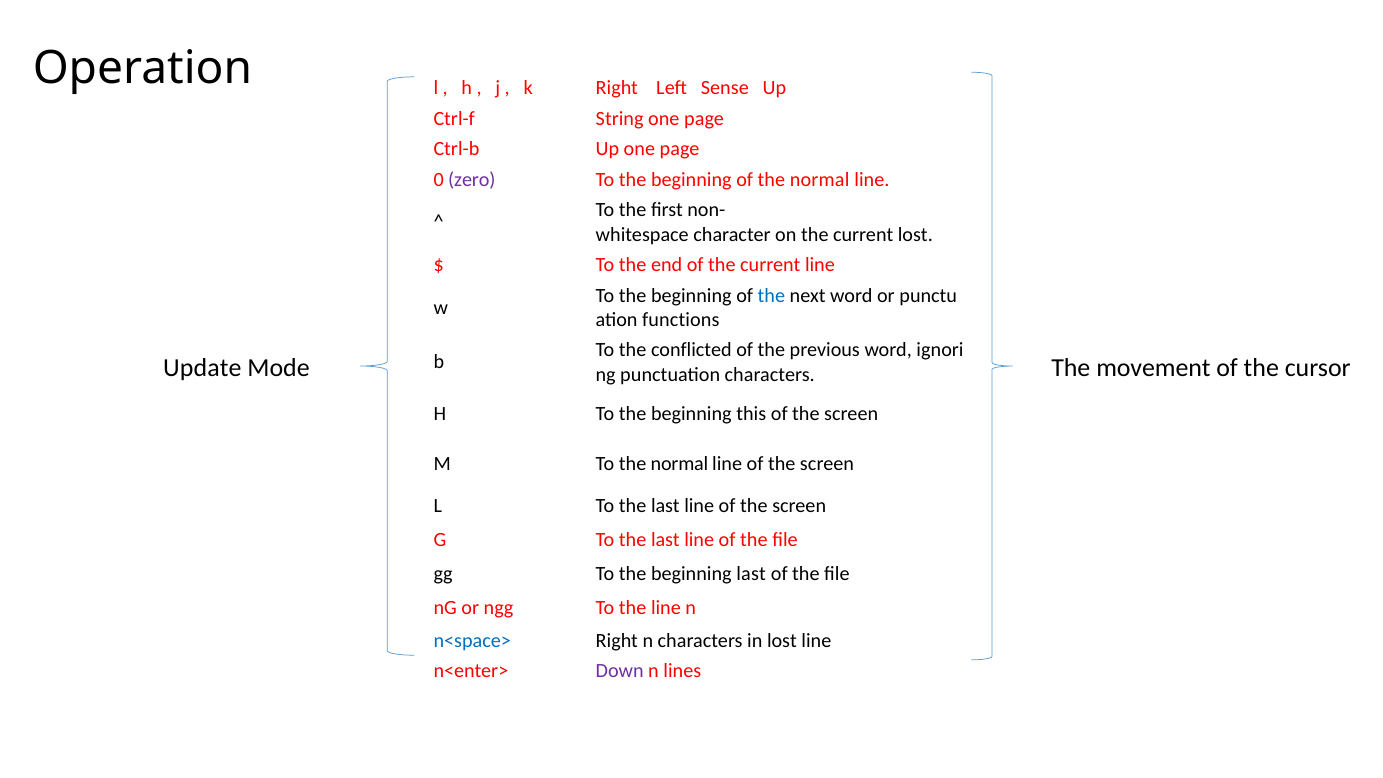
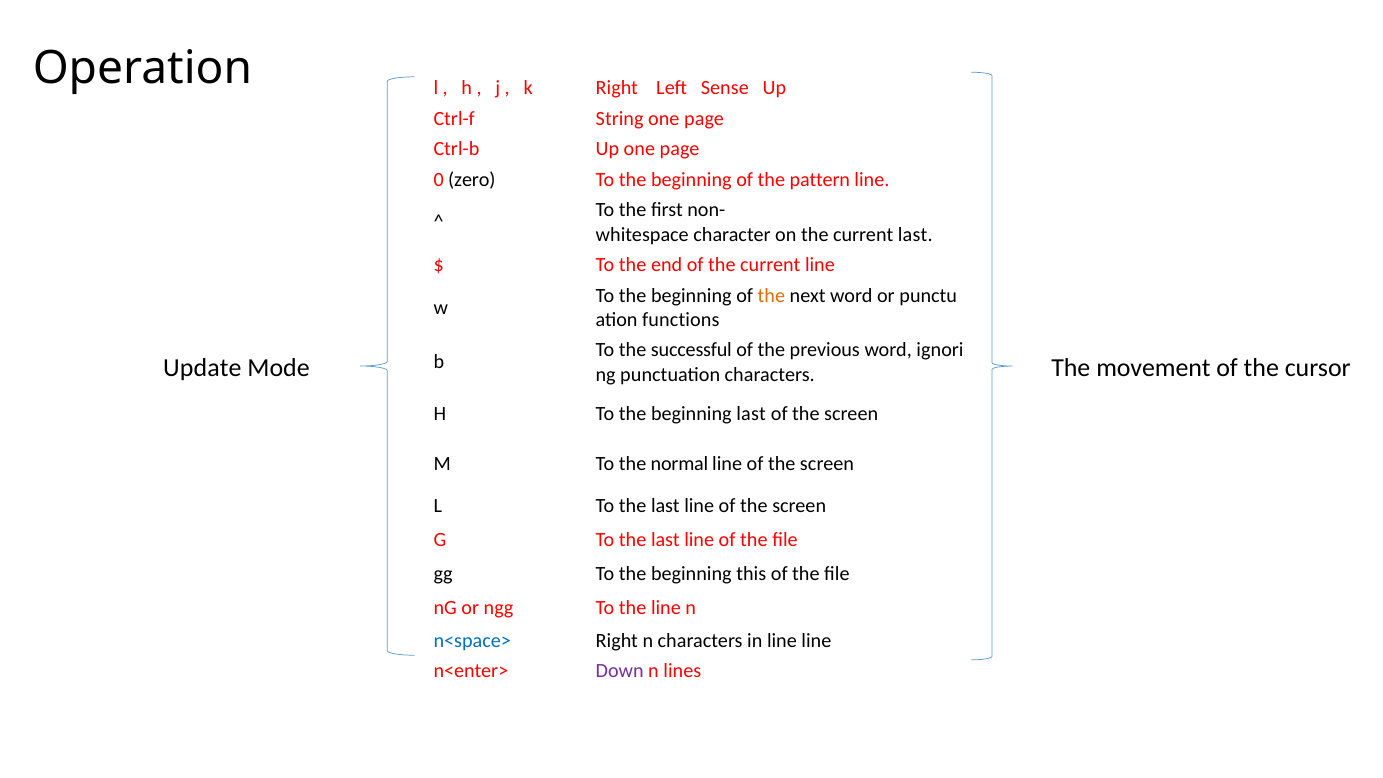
zero colour: purple -> black (472, 180)
of the normal: normal -> pattern (820, 180)
current lost: lost -> last (915, 235)
the colour: blue -> orange (771, 295)
conflicted: conflicted -> successful (691, 350)
beginning this: this -> last (751, 414)
beginning last: last -> this (751, 574)
in lost: lost -> line (782, 641)
